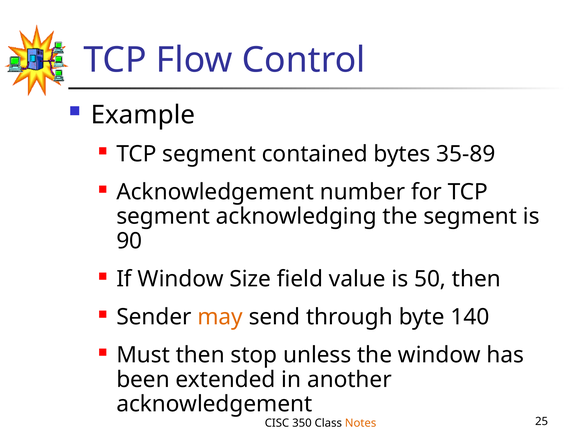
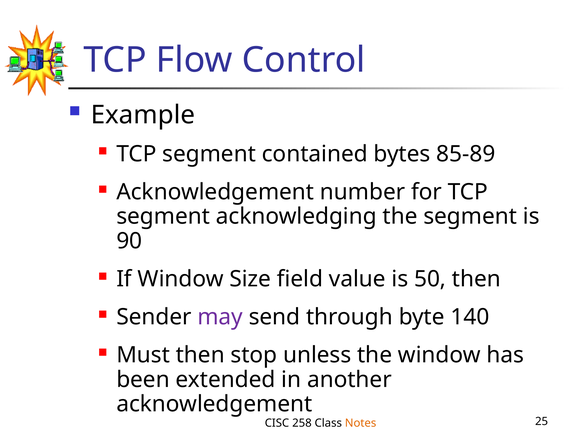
35-89: 35-89 -> 85-89 (466, 154)
may colour: orange -> purple (220, 317)
350: 350 -> 258 (302, 423)
